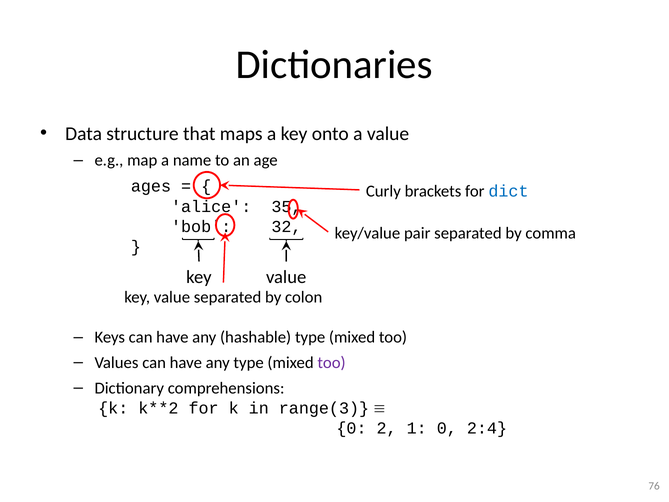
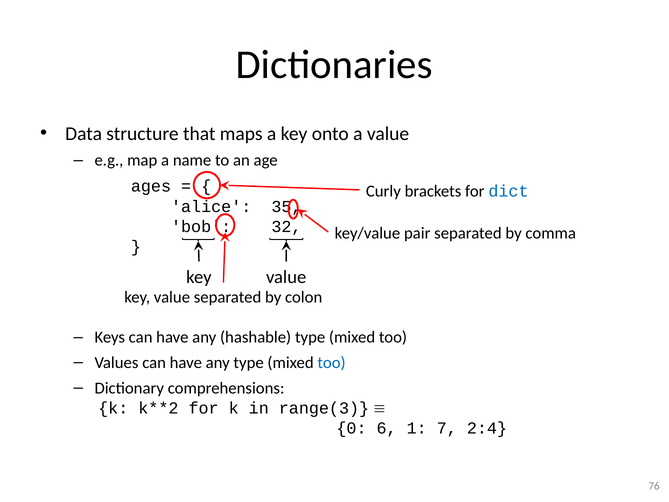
too colour: purple -> blue (332, 363)
2: 2 -> 6 (387, 428)
1 0: 0 -> 7 (447, 428)
